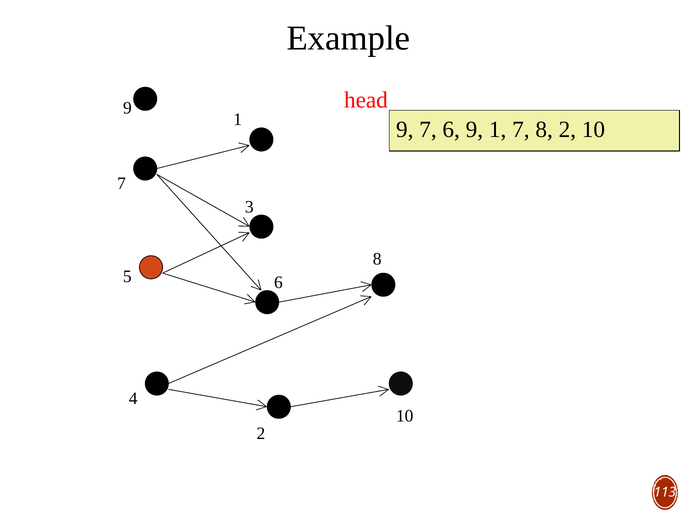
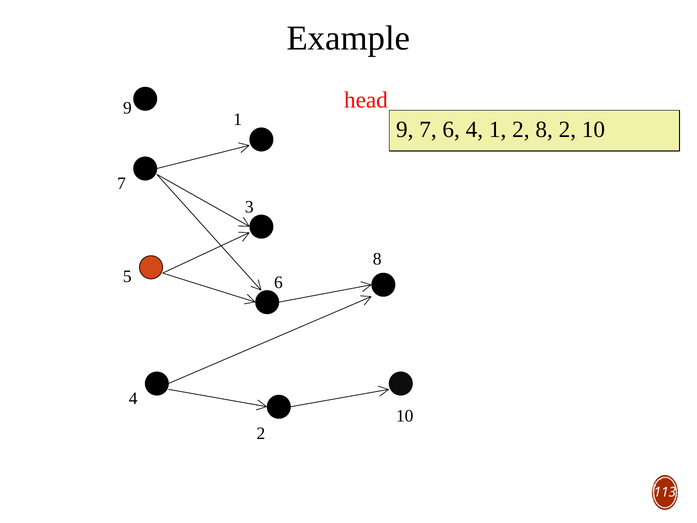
6 9: 9 -> 4 (474, 129)
7: 7 -> 2 (521, 129)
